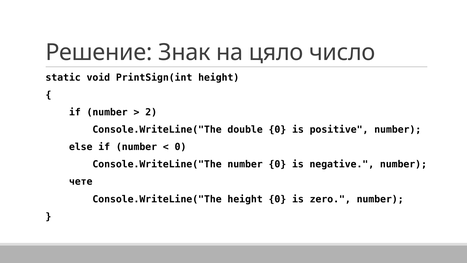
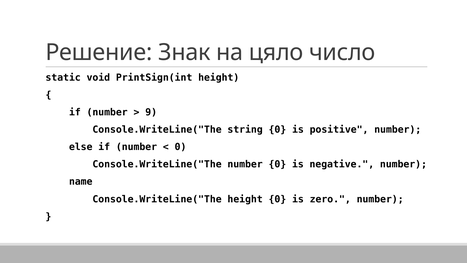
2: 2 -> 9 (151, 112)
double: double -> string (245, 130)
чете: чете -> name (81, 182)
